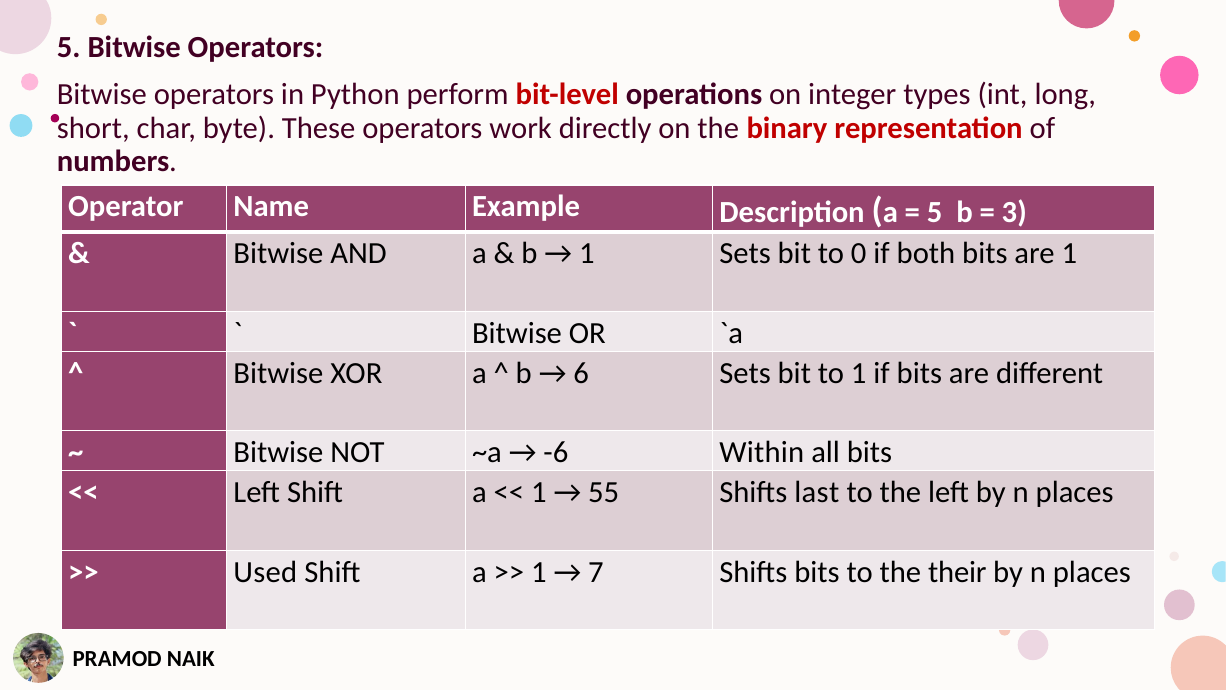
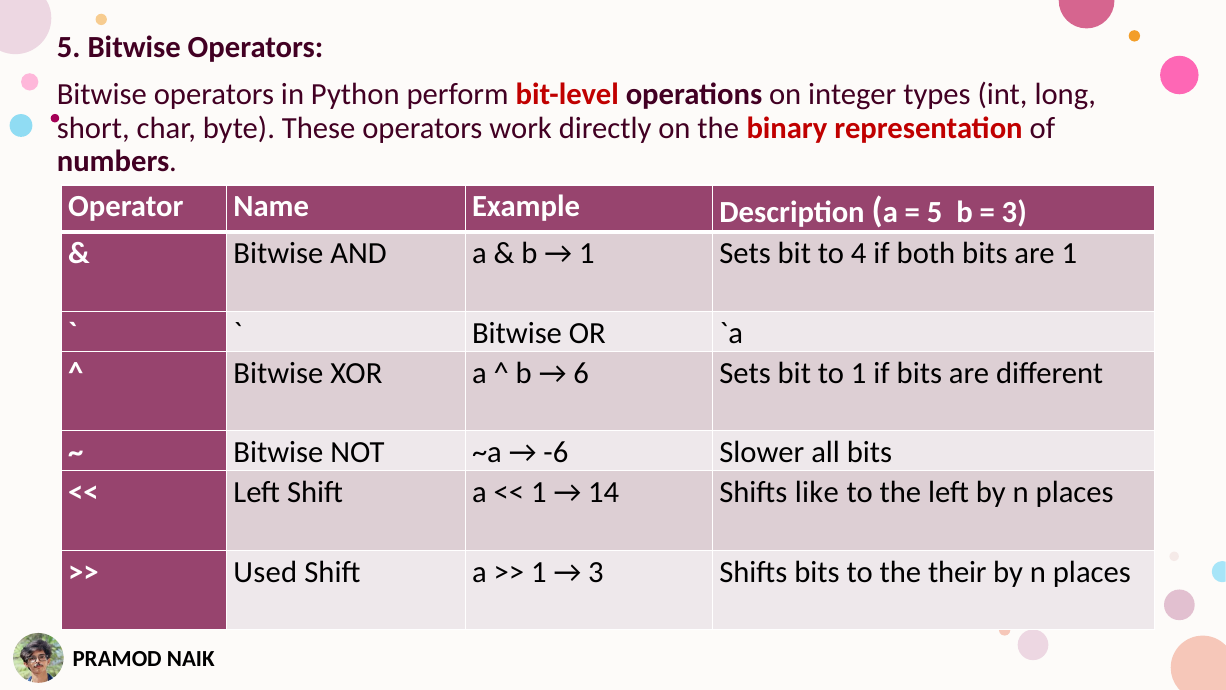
0: 0 -> 4 (859, 253)
Within: Within -> Slower (762, 452)
55: 55 -> 14 (604, 492)
last: last -> like (817, 492)
7: 7 -> 3 (596, 572)
